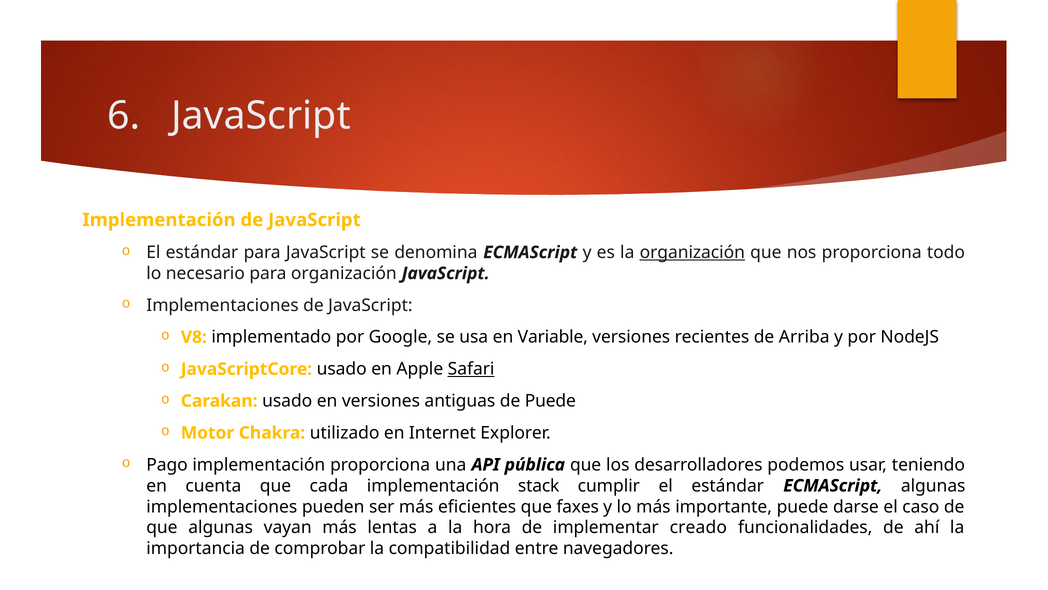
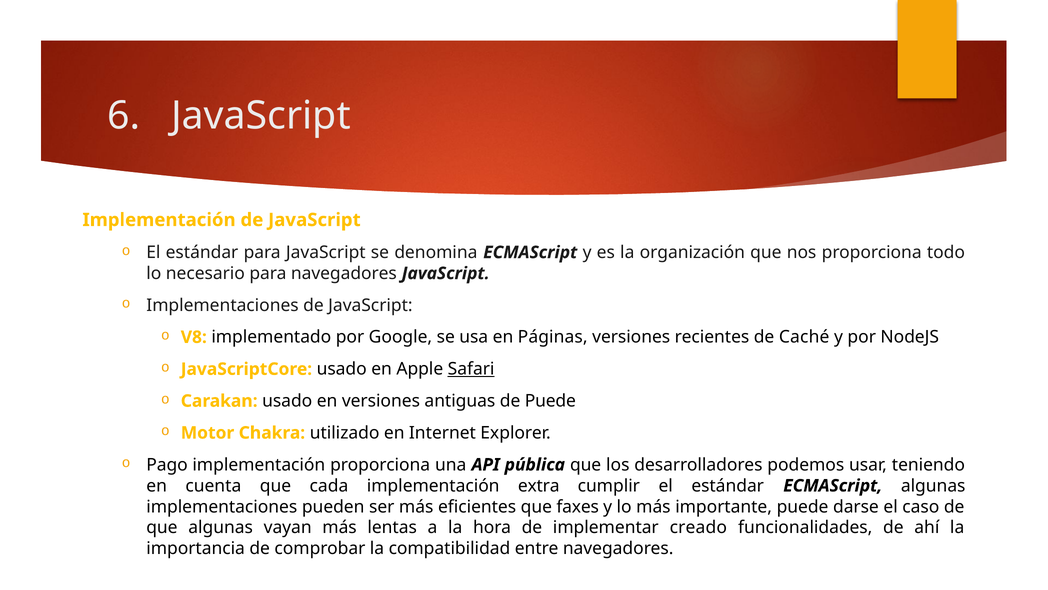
organización underline: present -> none (692, 252)
para organización: organización -> navegadores (344, 273)
Variable: Variable -> Páginas (553, 337)
Arriba: Arriba -> Caché (804, 337)
stack: stack -> extra (539, 485)
